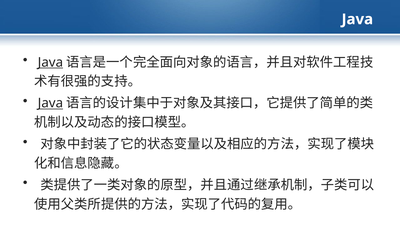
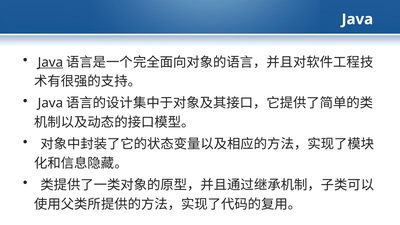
Java underline: present -> none (50, 103)
